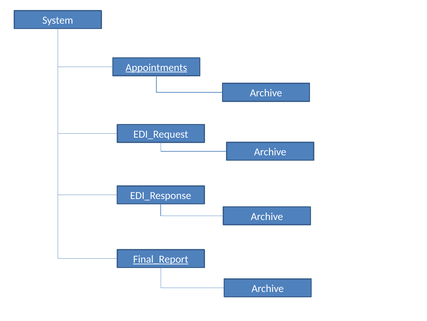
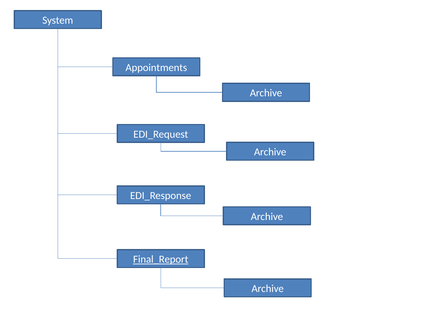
Appointments underline: present -> none (156, 67)
